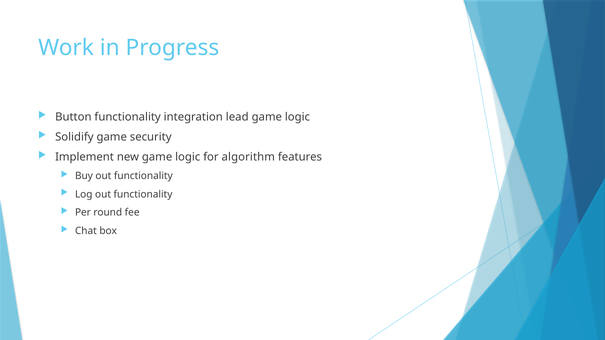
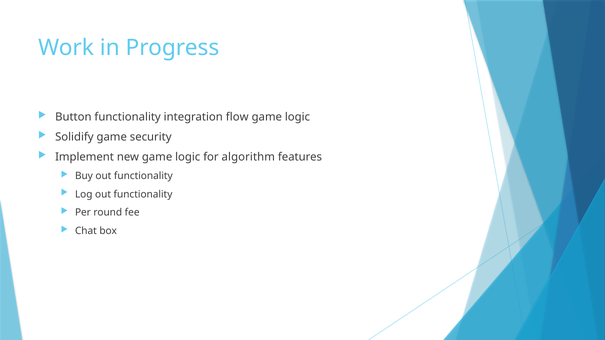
lead: lead -> flow (237, 117)
